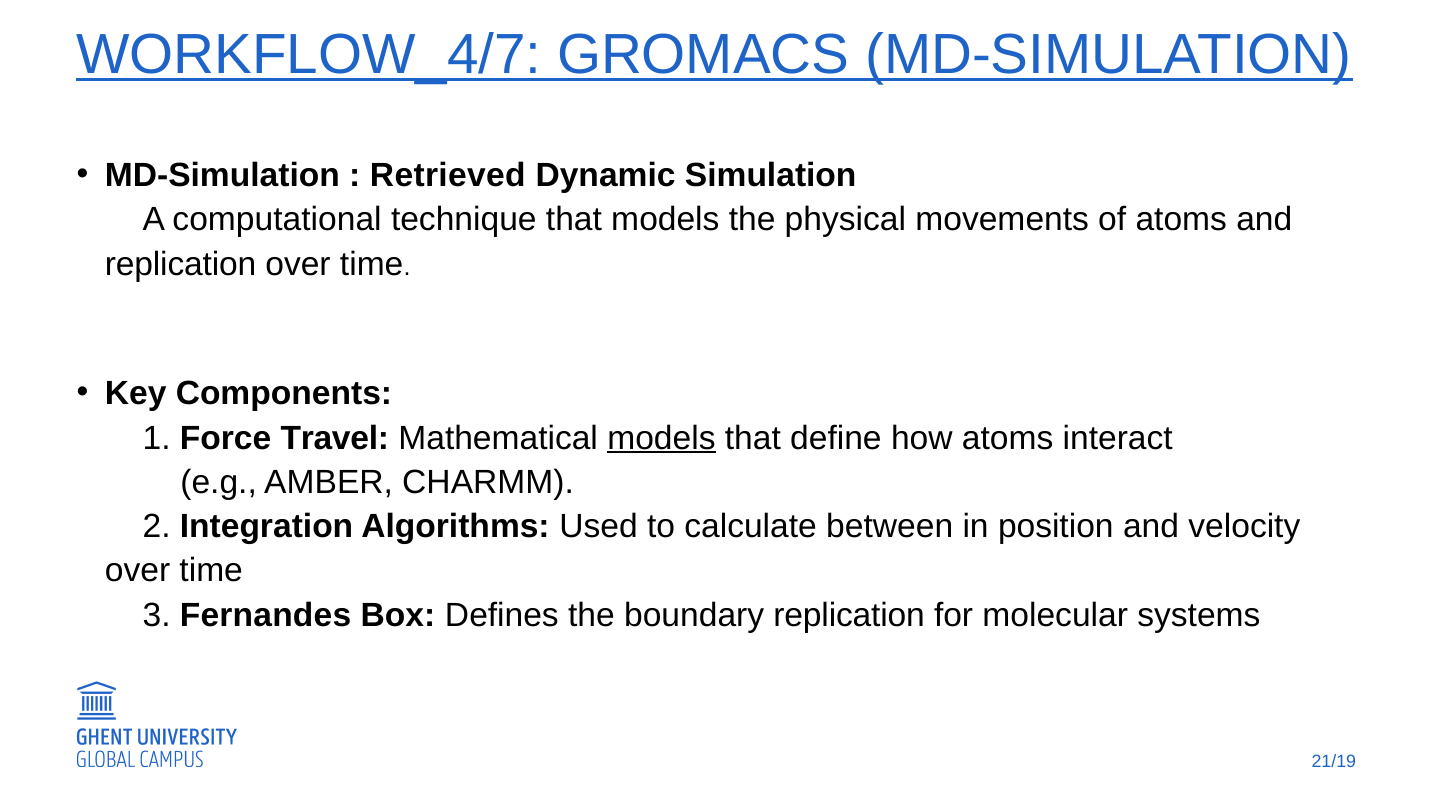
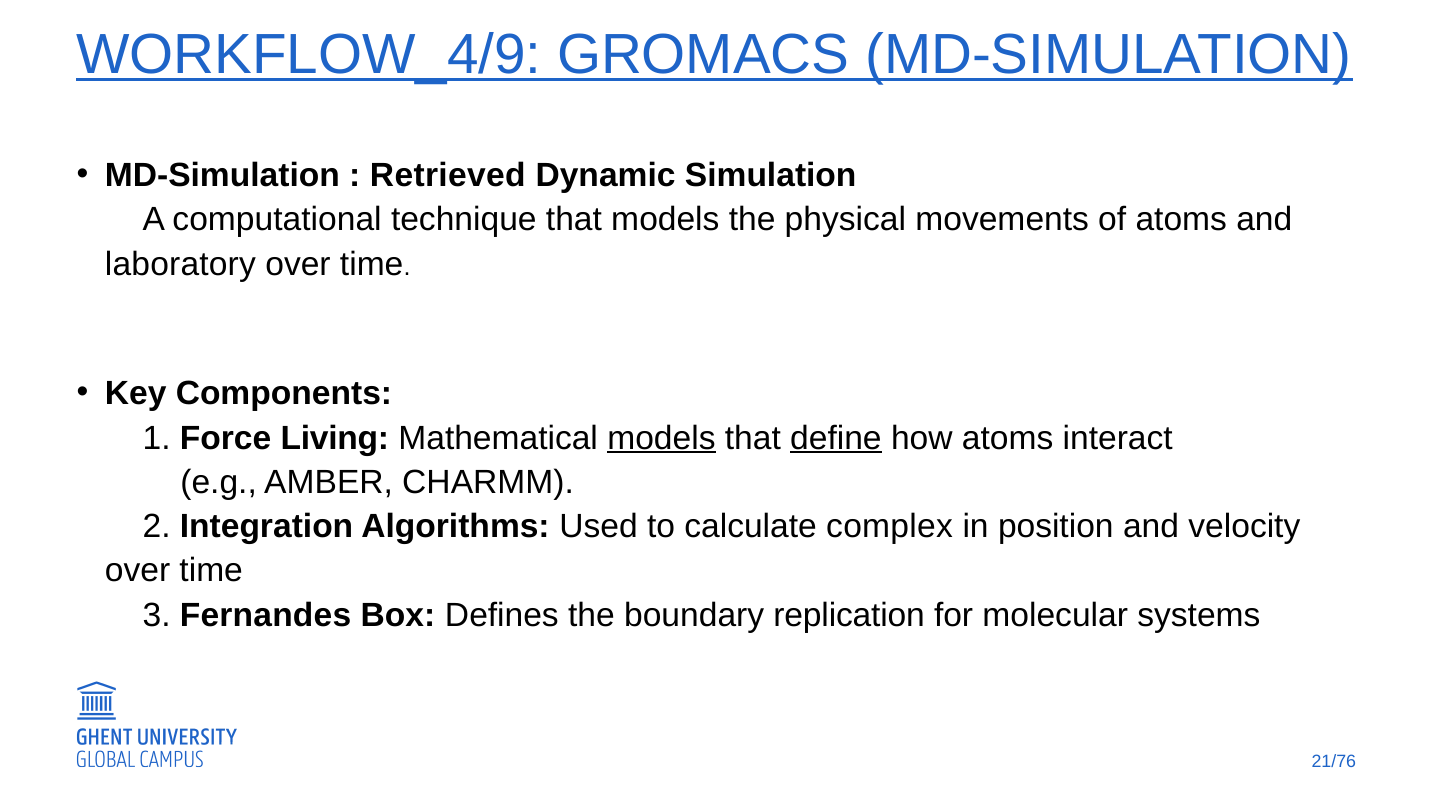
WORKFLOW_4/7: WORKFLOW_4/7 -> WORKFLOW_4/9 (309, 55)
replication: replication -> laboratory (180, 264)
Travel: Travel -> Living (335, 438)
define underline: none -> present (836, 438)
between: between -> complex (890, 527)
21/19: 21/19 -> 21/76 (1334, 762)
